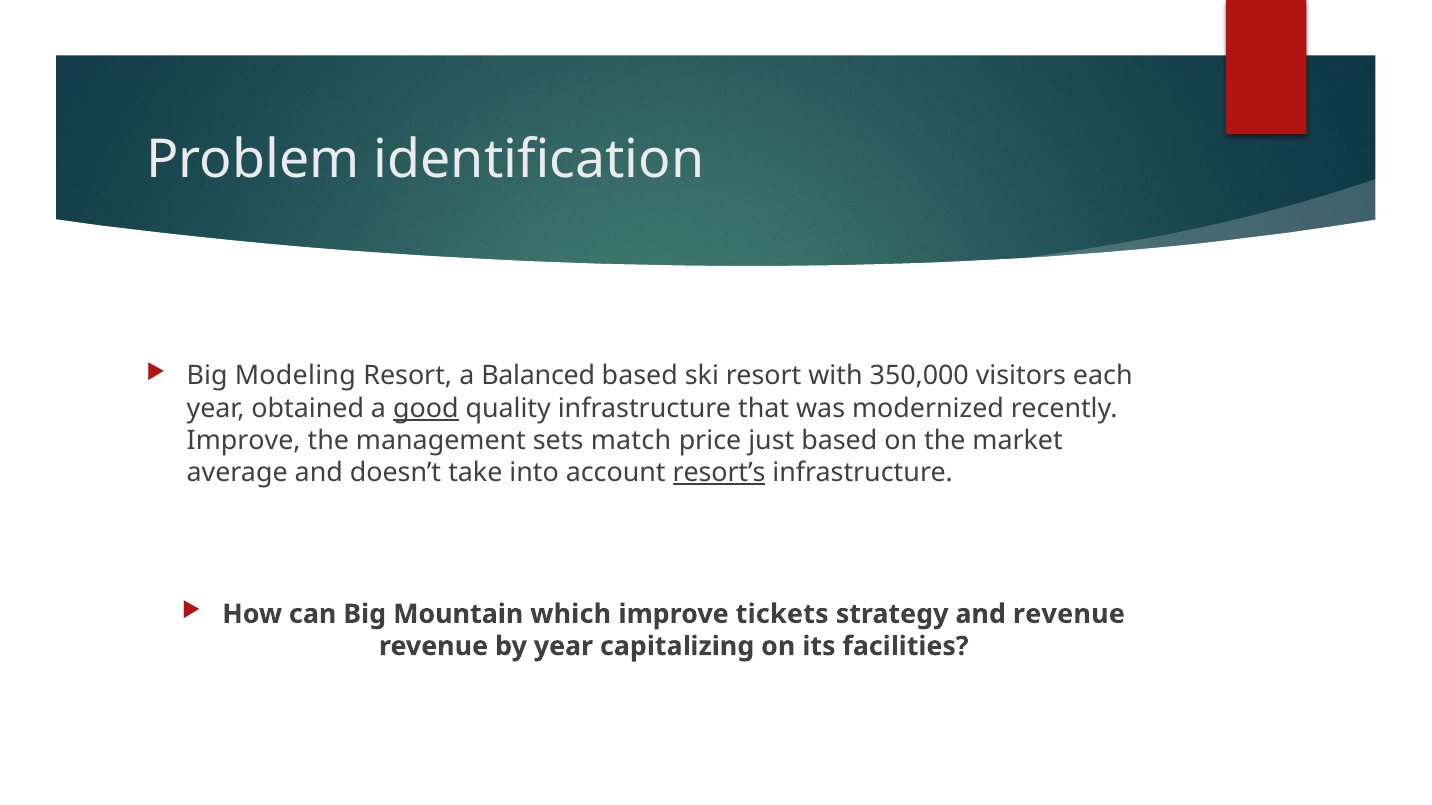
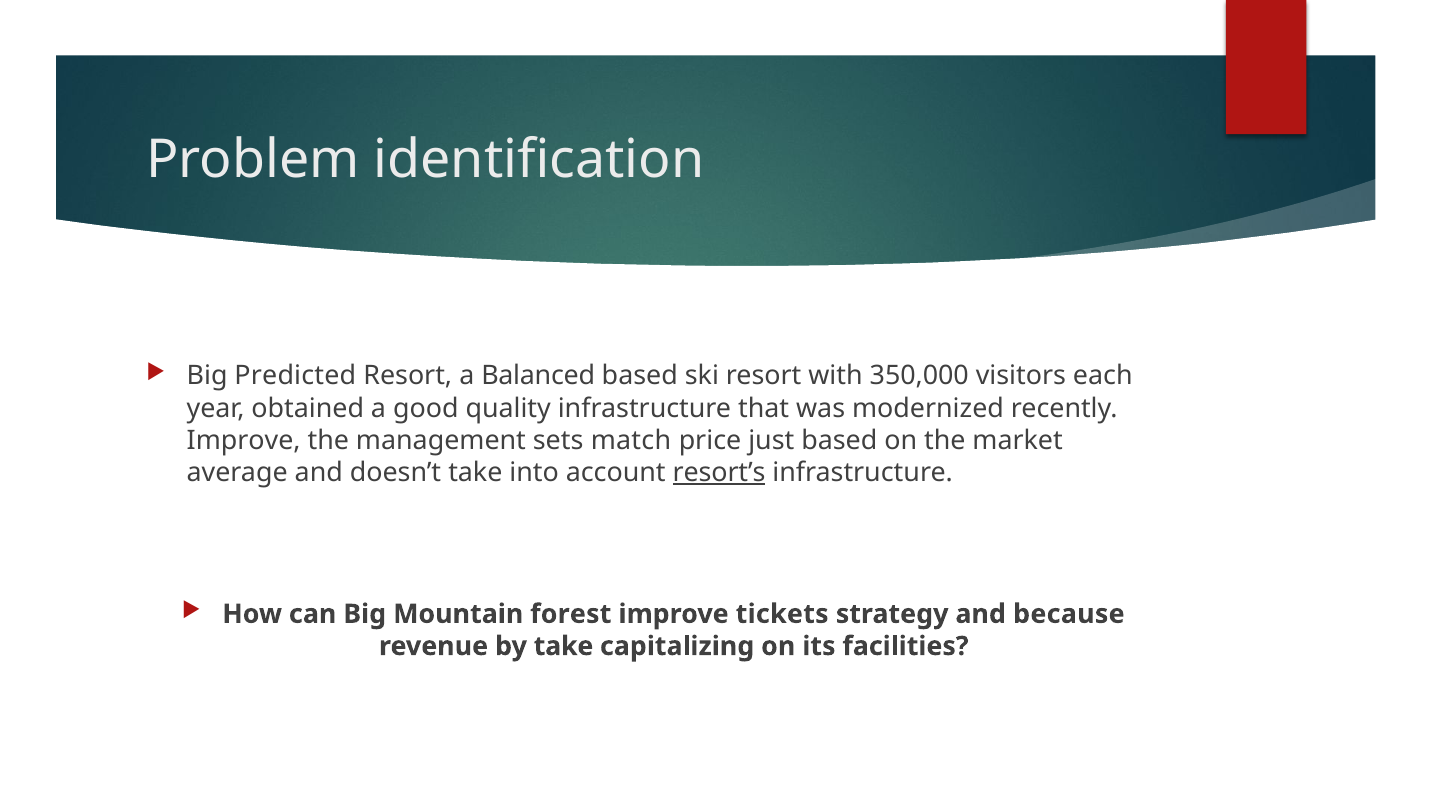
Modeling: Modeling -> Predicted (295, 376)
good underline: present -> none (426, 409)
which: which -> forest (571, 614)
and revenue: revenue -> because (1069, 614)
by year: year -> take (564, 647)
